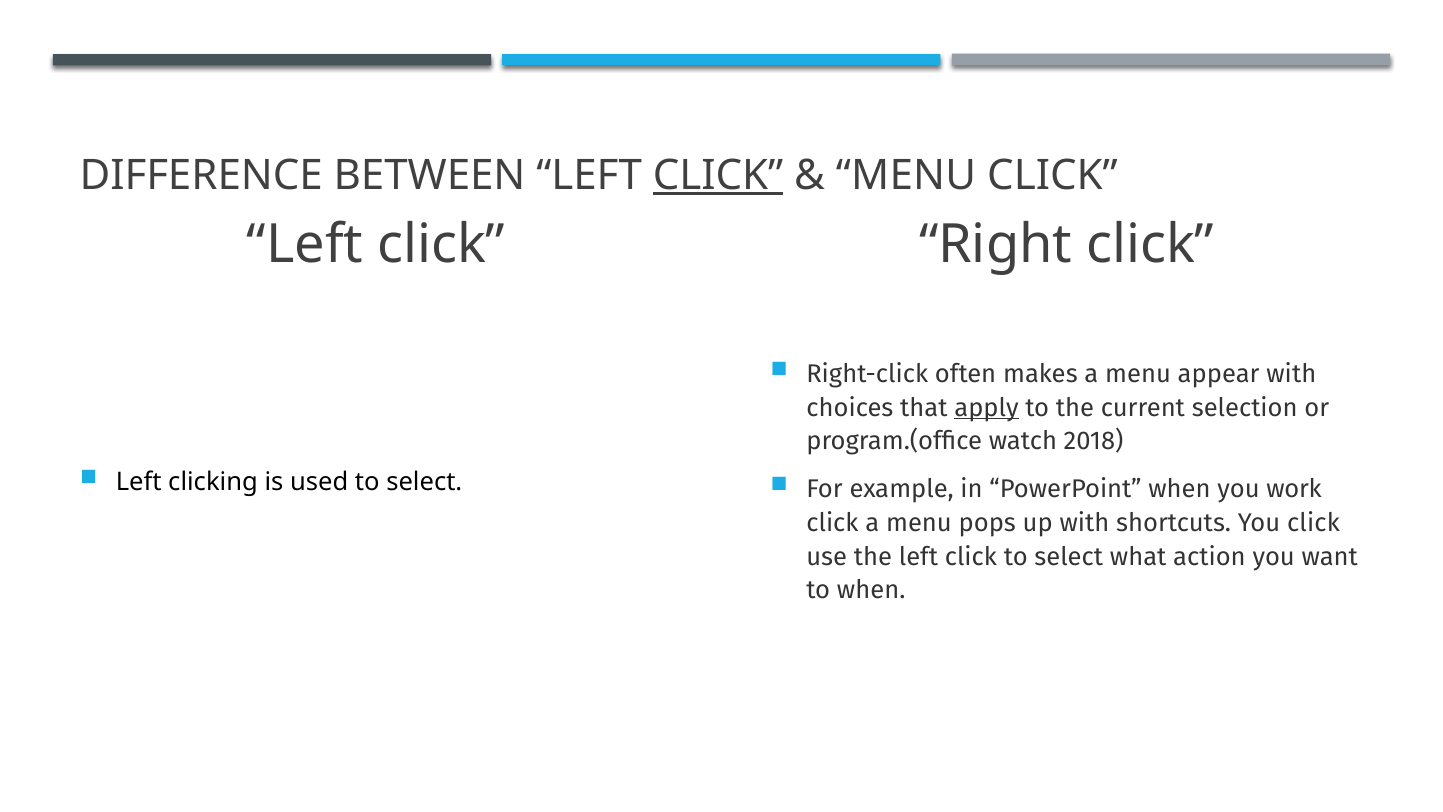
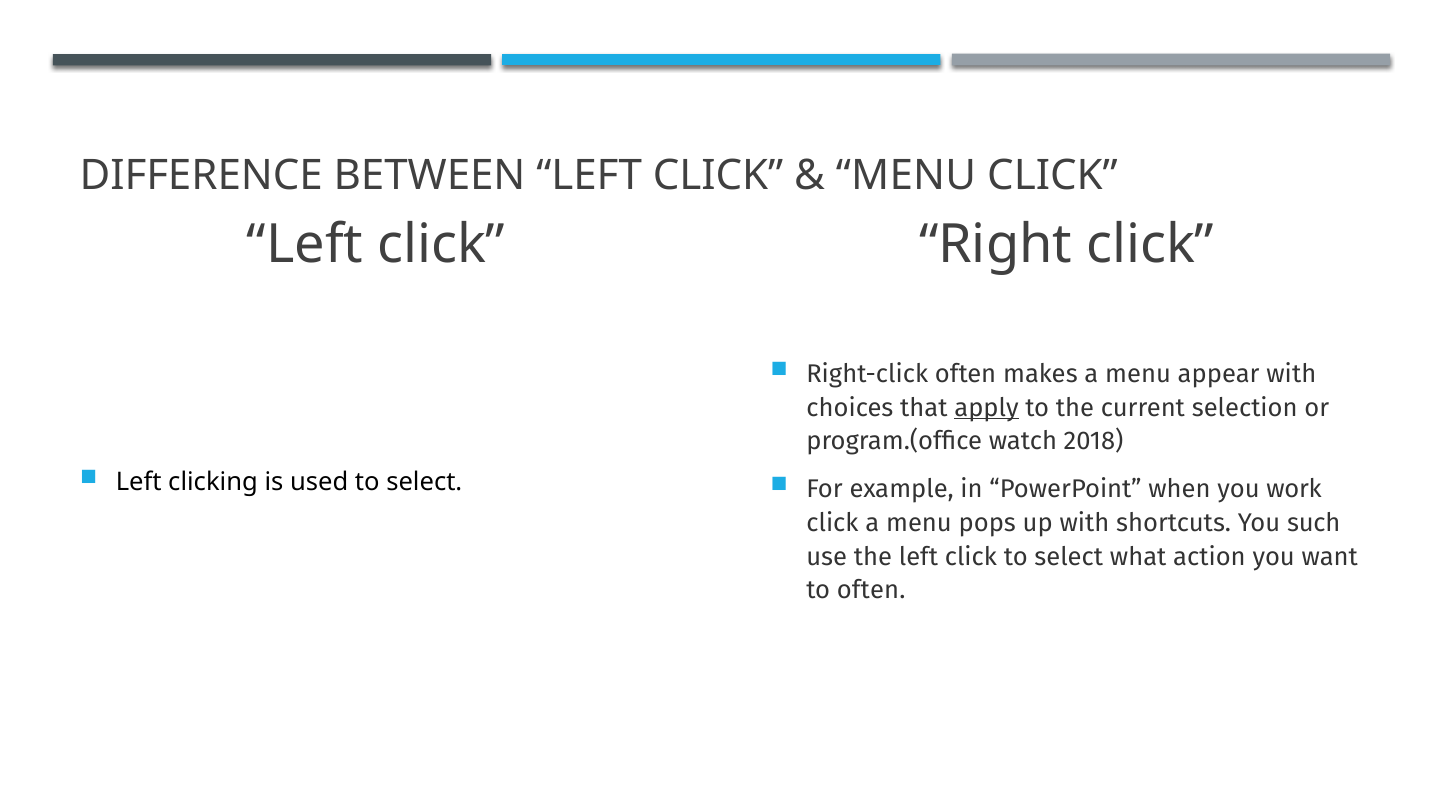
CLICK underline: present -> none (718, 176)
You click: click -> such (1314, 523)
to when: when -> often (871, 590)
